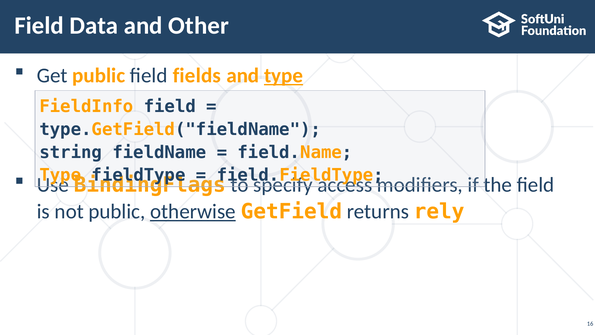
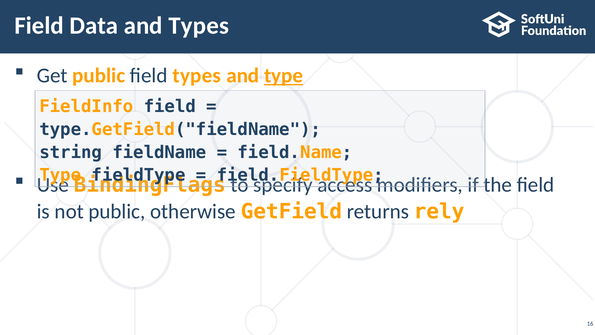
and Other: Other -> Types (199, 26)
field fields: fields -> types (197, 75)
otherwise underline: present -> none (193, 211)
